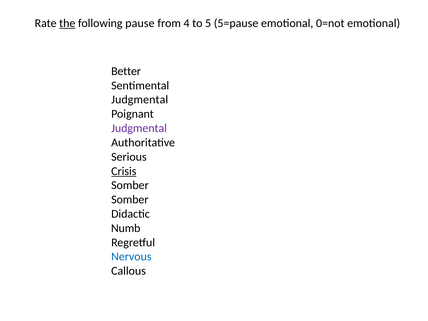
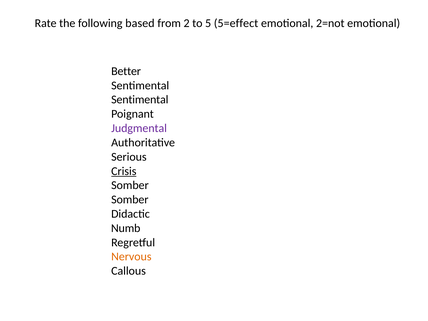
the underline: present -> none (67, 23)
pause: pause -> based (140, 23)
4: 4 -> 2 (187, 23)
5=pause: 5=pause -> 5=effect (236, 23)
0=not: 0=not -> 2=not (330, 23)
Judgmental: Judgmental -> Sentimental (140, 100)
Nervous colour: blue -> orange (131, 257)
